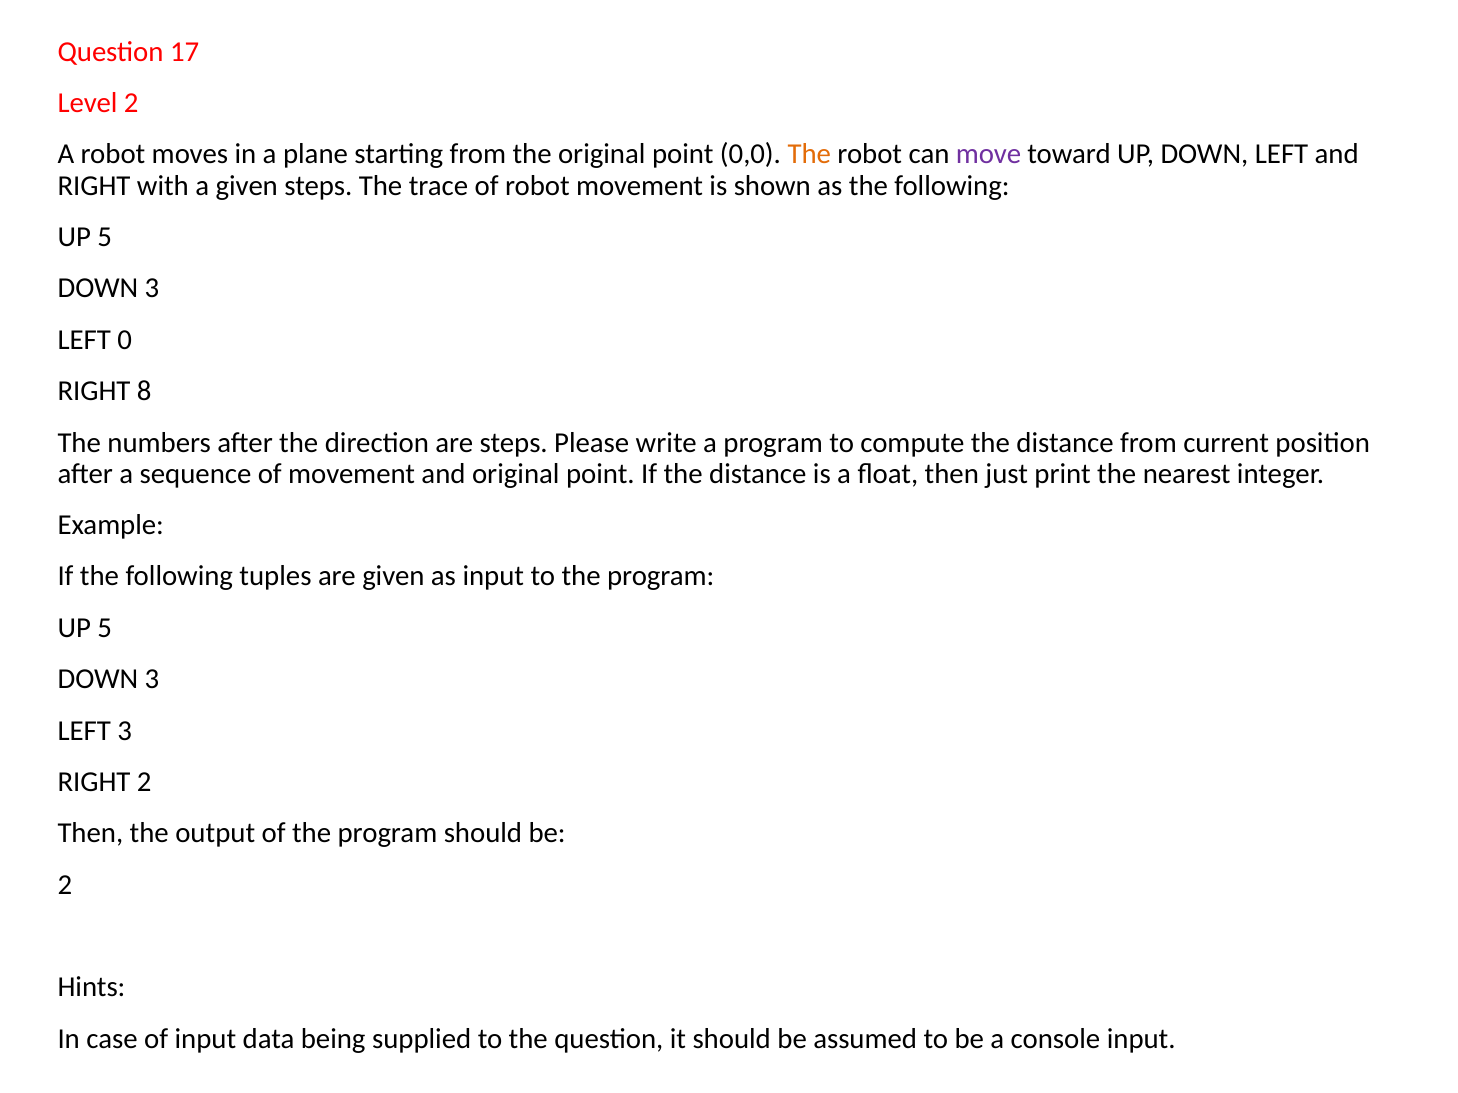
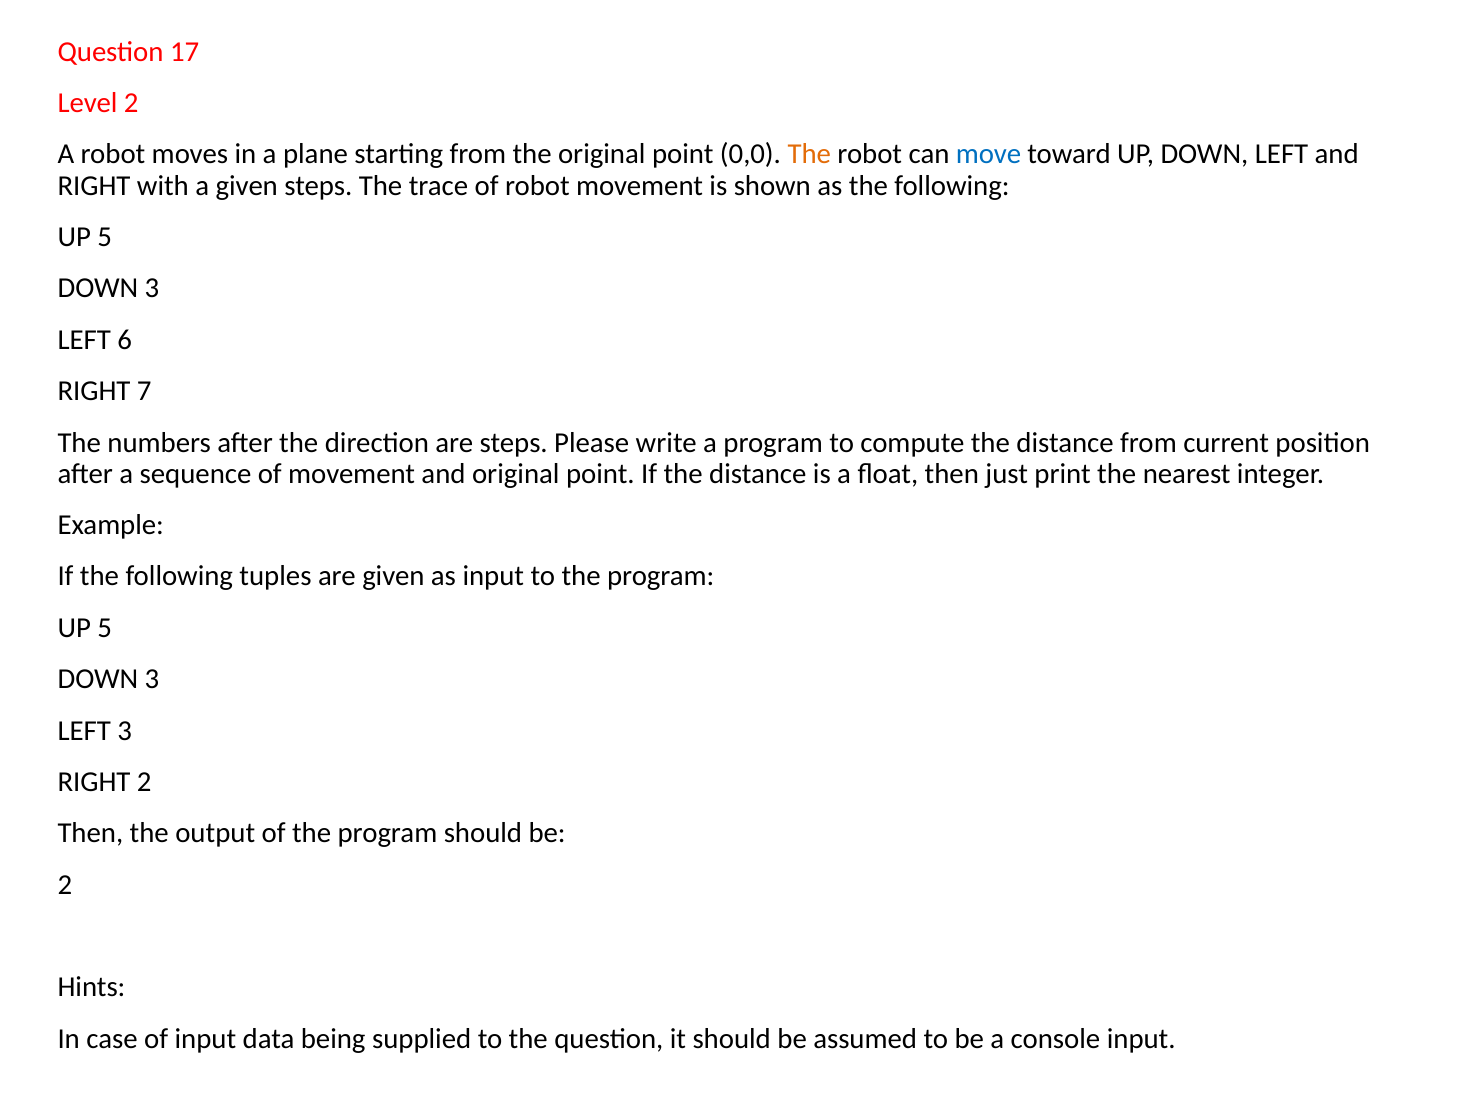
move colour: purple -> blue (989, 155)
0: 0 -> 6 (125, 340)
8: 8 -> 7 (144, 391)
